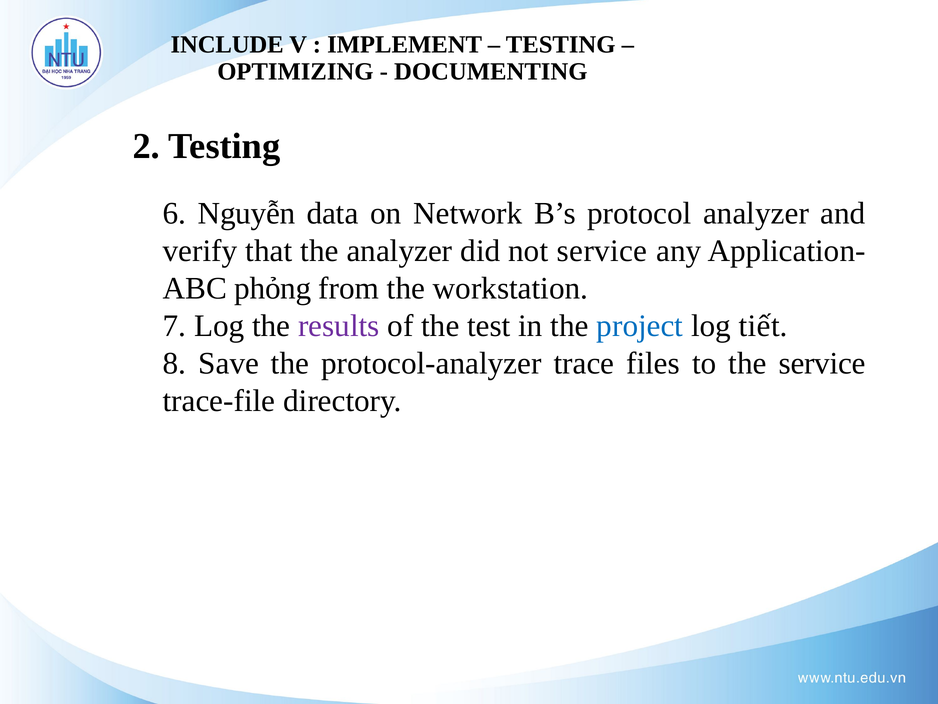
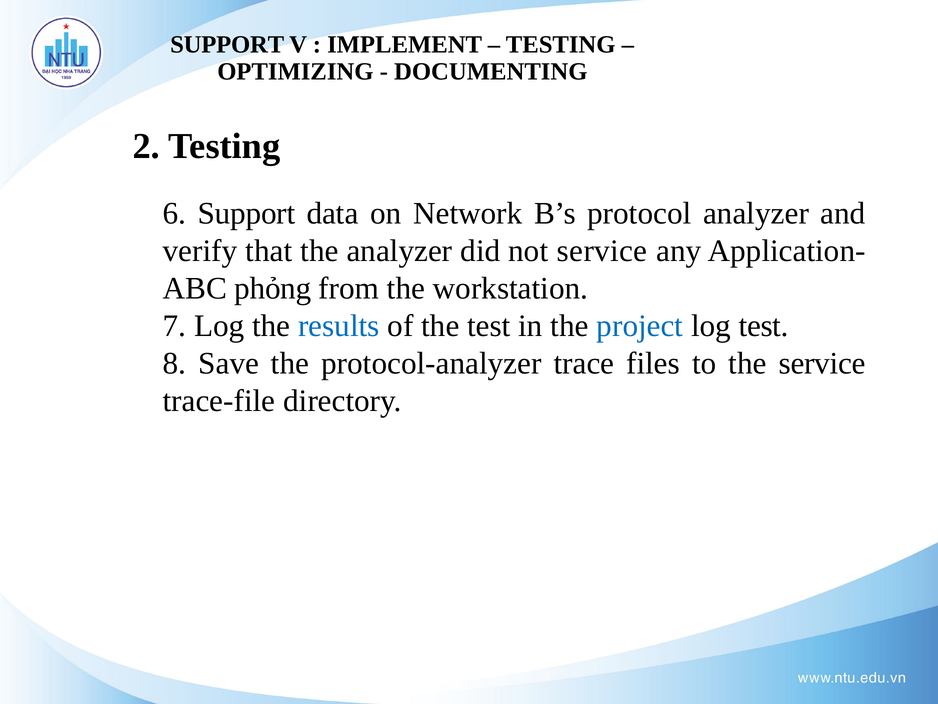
INCLUDE: INCLUDE -> SUPPORT (227, 45)
6 Nguyễn: Nguyễn -> Support (247, 213)
results colour: purple -> blue (339, 326)
log tiết: tiết -> test (764, 326)
